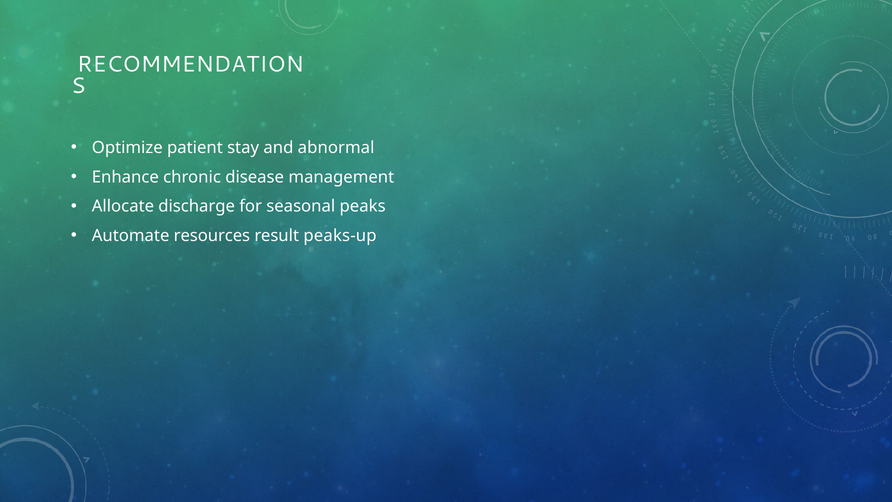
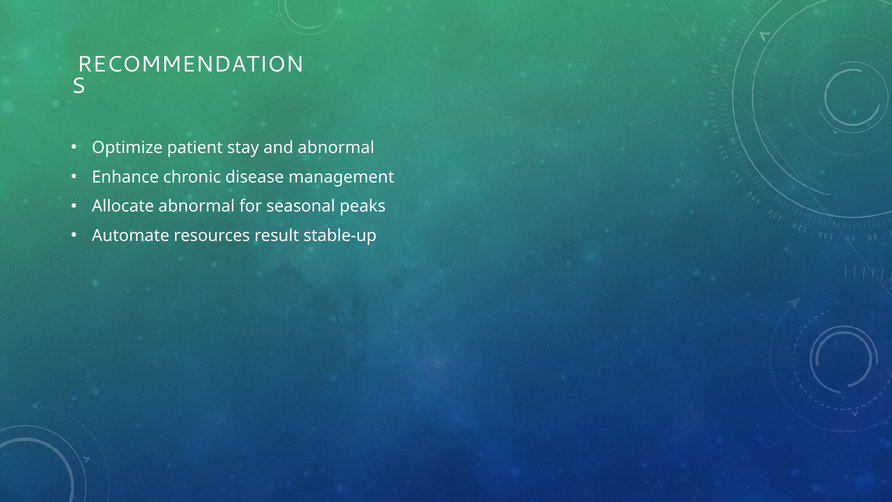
Allocate discharge: discharge -> abnormal (197, 206)
peaks-up: peaks-up -> stable-up (340, 236)
